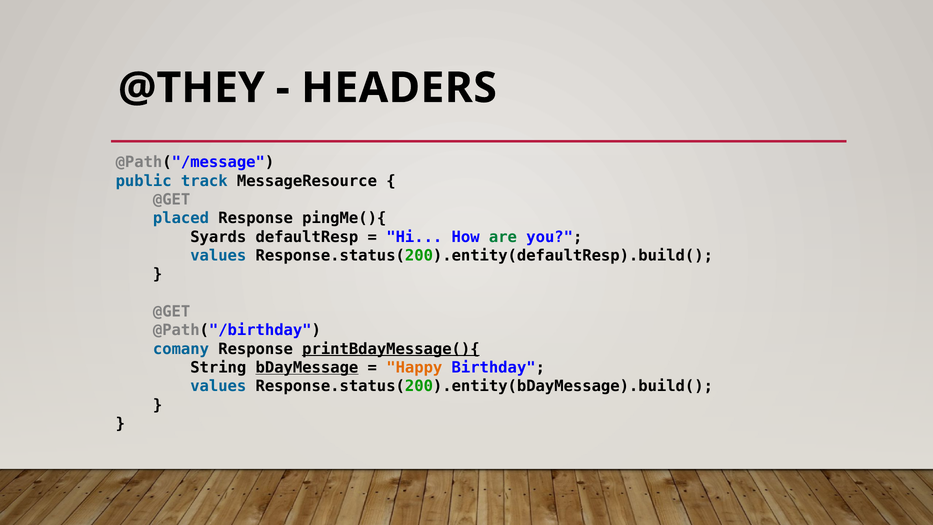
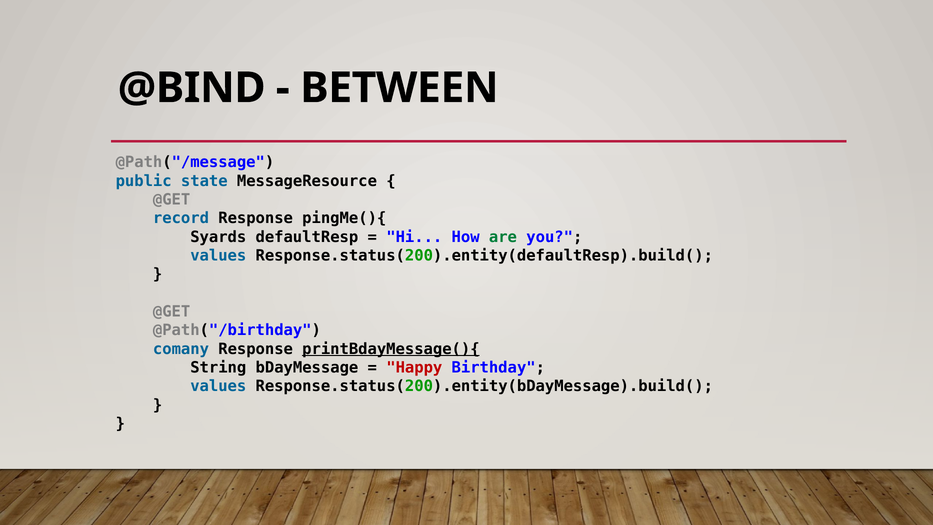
@THEY: @THEY -> @BIND (192, 88)
HEADERS: HEADERS -> BETWEEN (399, 88)
track: track -> state (204, 181)
placed: placed -> record (181, 218)
bDayMessage underline: present -> none (307, 367)
Happy colour: orange -> red (414, 367)
